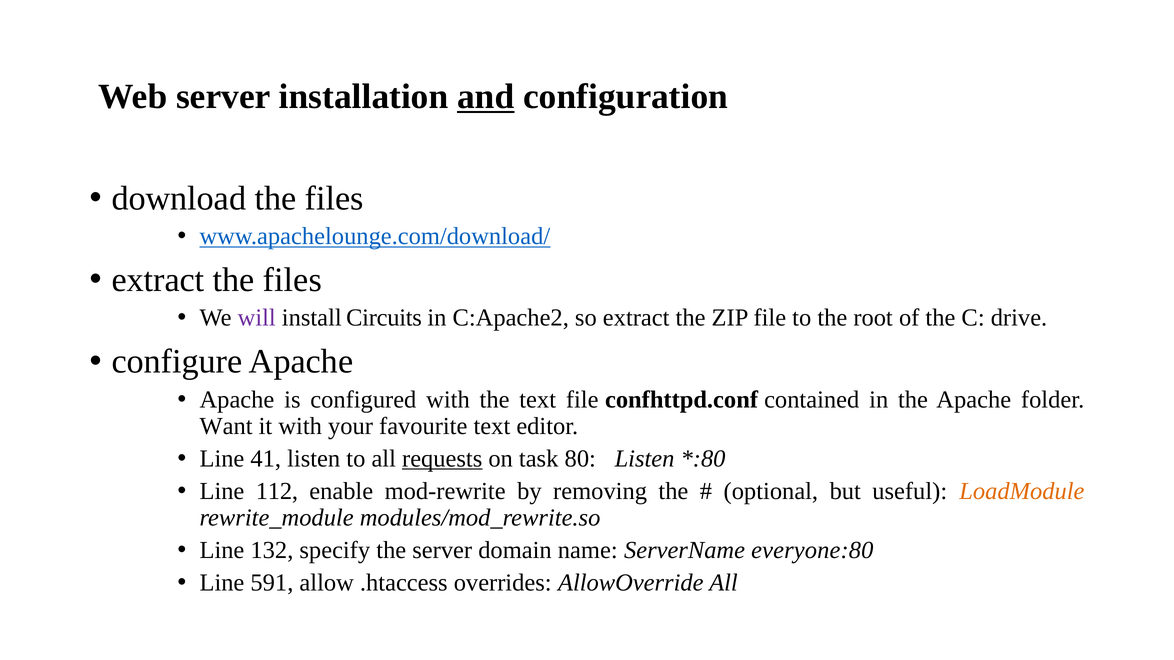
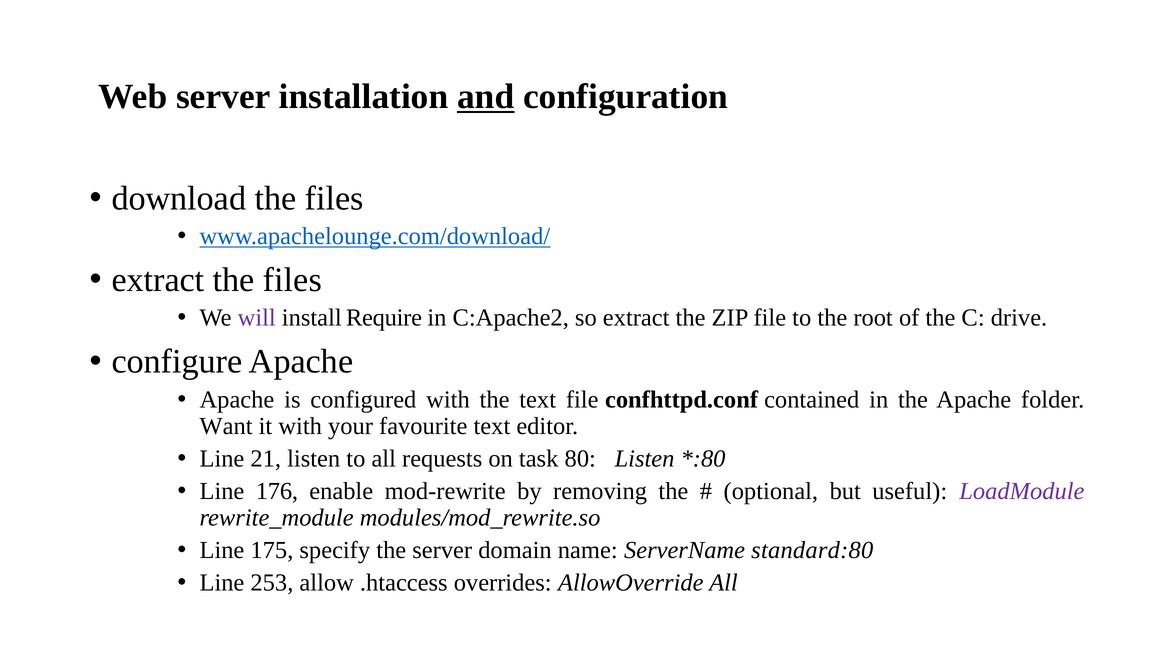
Circuits: Circuits -> Require (384, 318)
41: 41 -> 21 (266, 459)
requests underline: present -> none (442, 459)
112: 112 -> 176 (277, 491)
LoadModule colour: orange -> purple (1022, 491)
132: 132 -> 175 (272, 550)
everyone:80: everyone:80 -> standard:80 (812, 550)
591: 591 -> 253 (272, 583)
